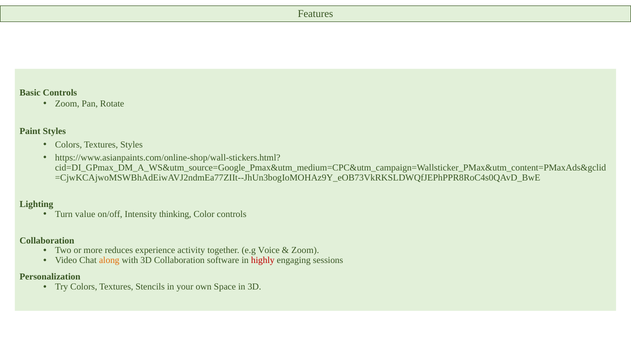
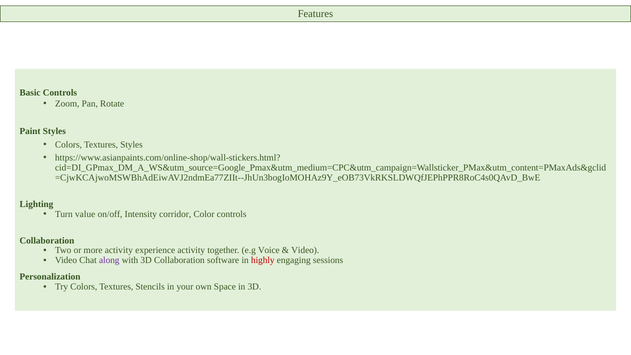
thinking: thinking -> corridor (175, 214)
more reduces: reduces -> activity (119, 250)
Zoom: Zoom -> Video (305, 250)
along colour: orange -> purple (109, 260)
